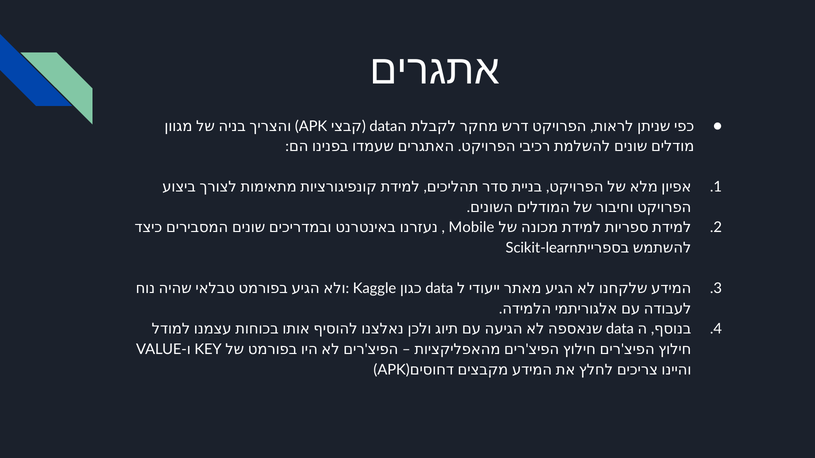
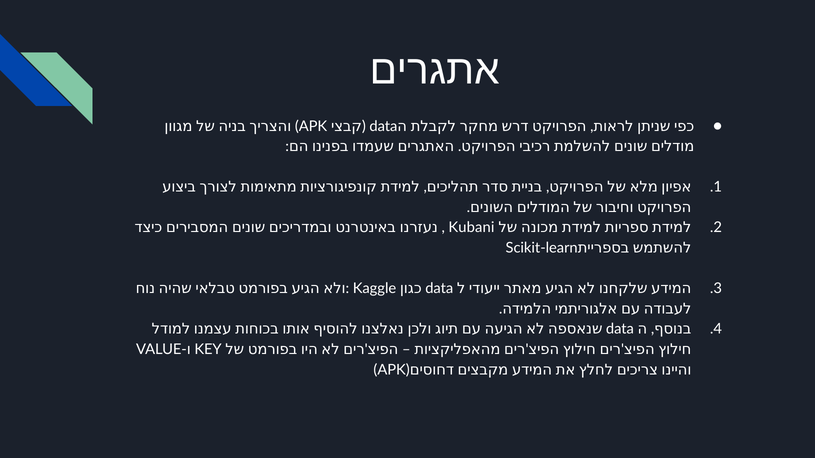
Mobile: Mobile -> Kubani (471, 228)
